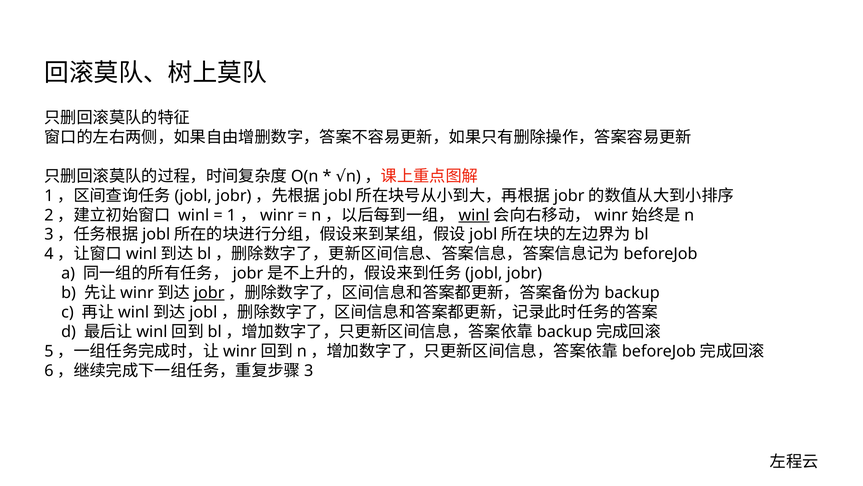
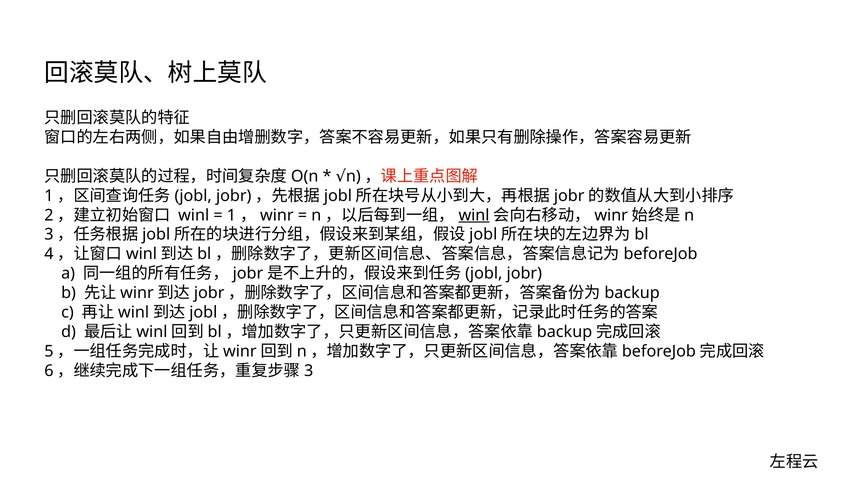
jobr underline: present -> none (209, 293)
